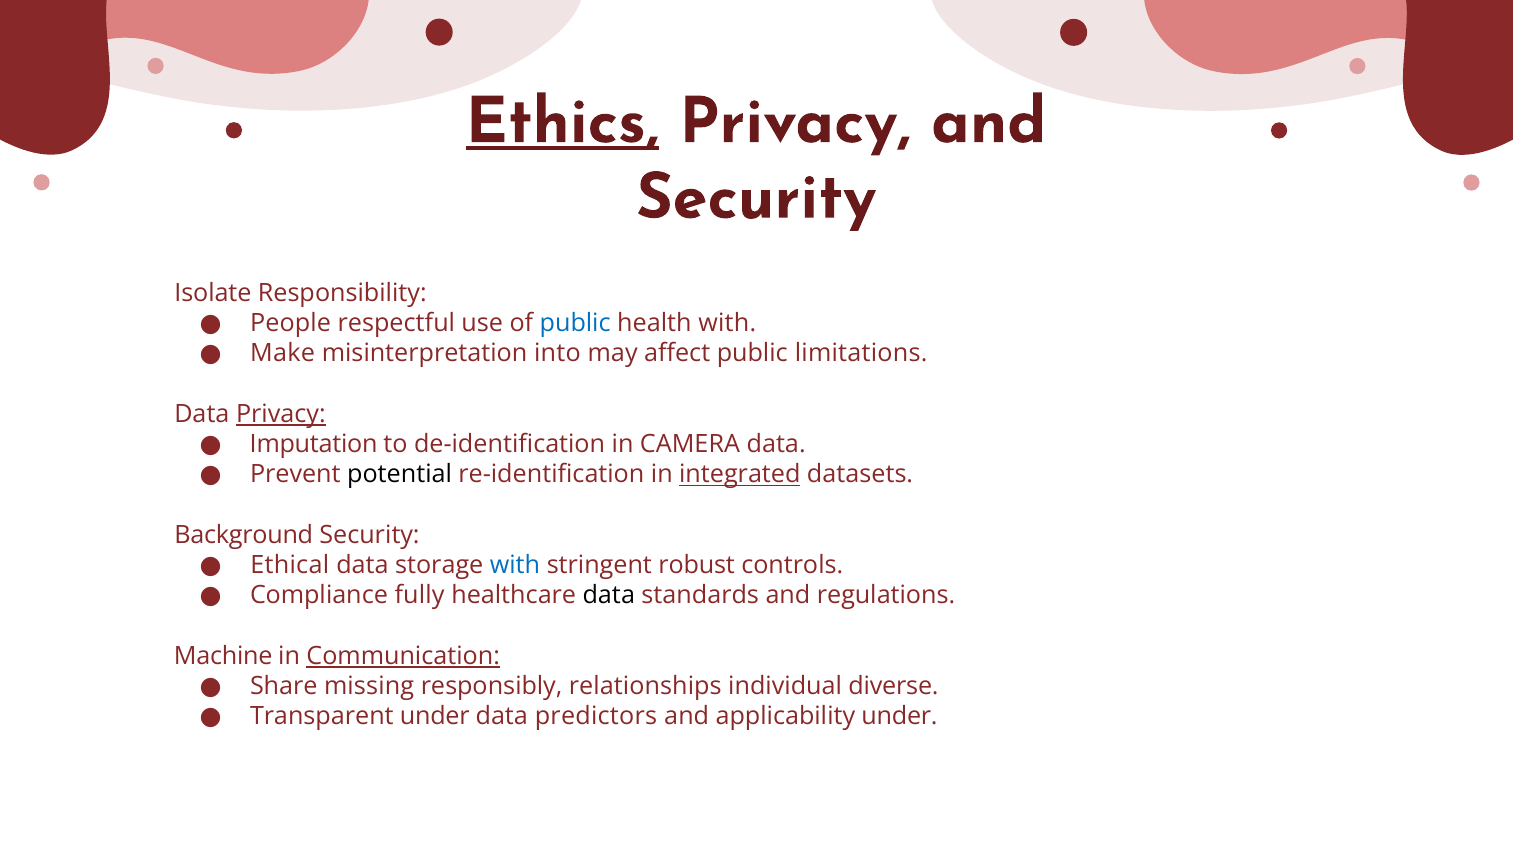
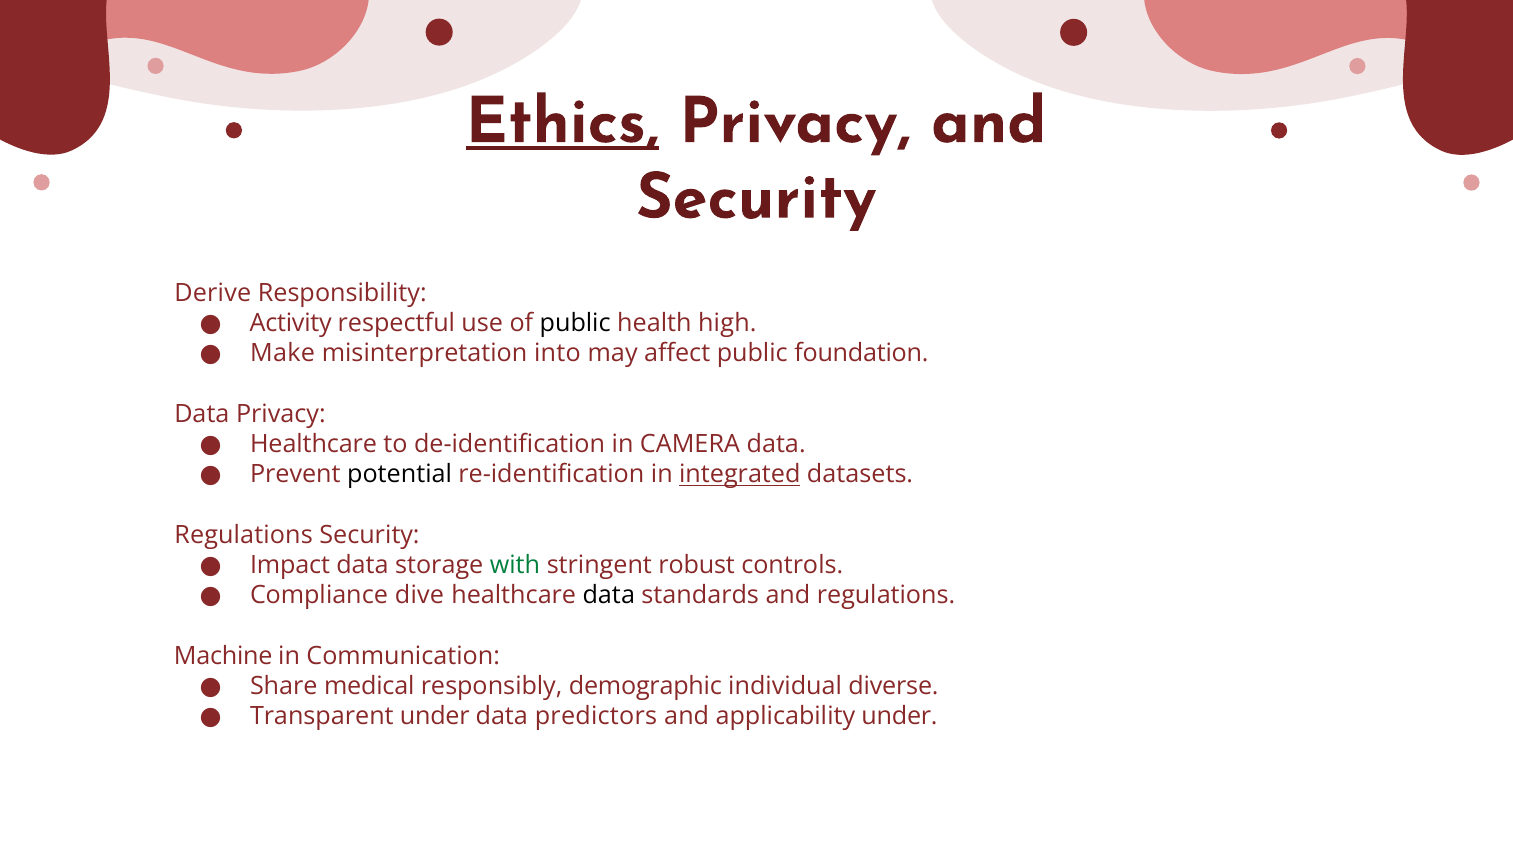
Isolate: Isolate -> Derive (213, 293)
People: People -> Activity (291, 323)
public colour: blue -> black (575, 323)
health with: with -> high (727, 323)
limitations: limitations -> foundation (861, 353)
Privacy underline: present -> none (281, 414)
Imputation: Imputation -> Healthcare (314, 444)
Background: Background -> Regulations (244, 535)
Ethical: Ethical -> Impact (290, 565)
with colour: blue -> green (515, 565)
fully: fully -> dive (419, 596)
Communication underline: present -> none (403, 656)
missing: missing -> medical (369, 686)
relationships: relationships -> demographic (645, 686)
